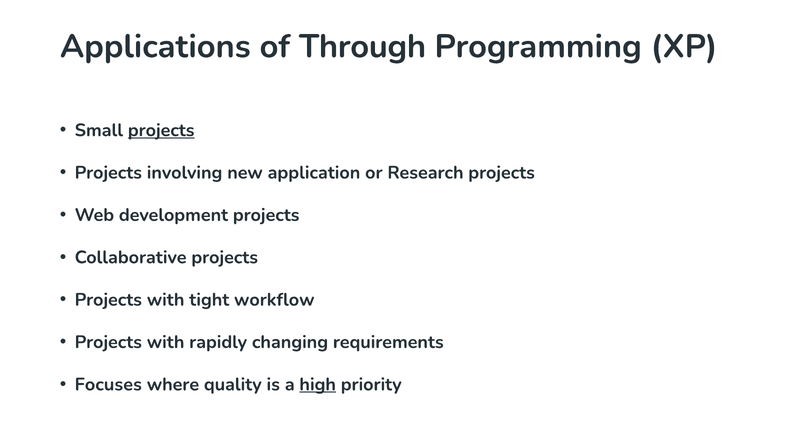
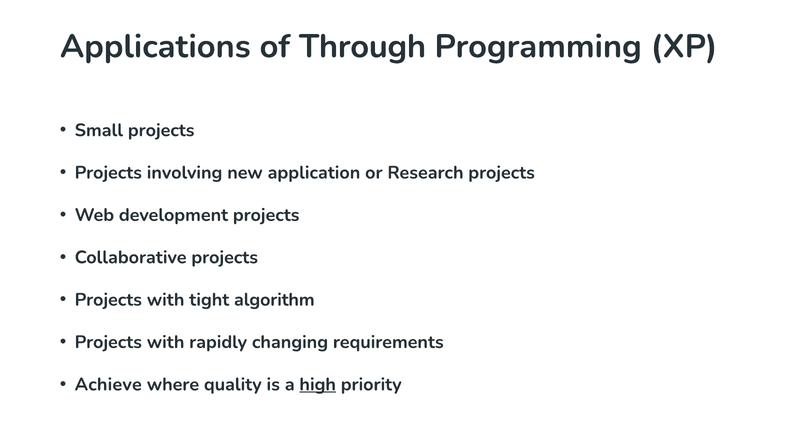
projects underline: present -> none (161, 130)
workflow: workflow -> algorithm (274, 300)
Focuses: Focuses -> Achieve (108, 385)
